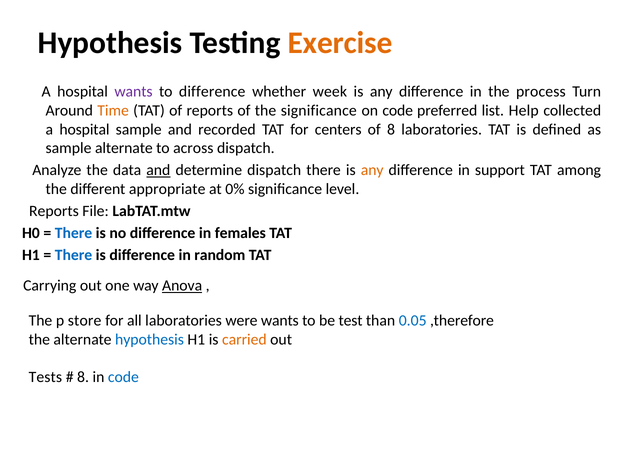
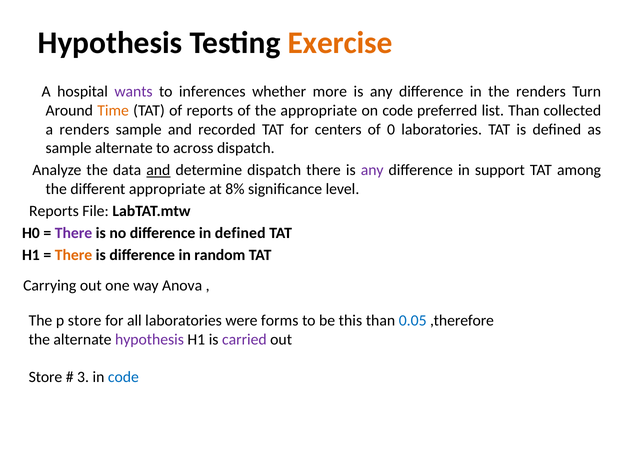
to difference: difference -> inferences (212, 92)
week: week -> more (330, 92)
the process: process -> renders (541, 92)
the significance: significance -> appropriate (319, 110)
list Help: Help -> Than (524, 110)
hospital: hospital -> renders (84, 129)
of 8: 8 -> 0 (391, 129)
any colour: orange -> purple (372, 170)
0%: 0% -> 8% (235, 189)
There colour: blue -> purple (74, 233)
in females: females -> defined (240, 233)
There colour: blue -> orange (74, 255)
Anova underline: present -> none (182, 285)
were wants: wants -> forms (280, 320)
test: test -> this (350, 320)
hypothesis colour: blue -> purple (149, 339)
carried colour: orange -> purple (244, 339)
Tests: Tests -> Store (45, 377)
8: 8 -> 3 (83, 377)
